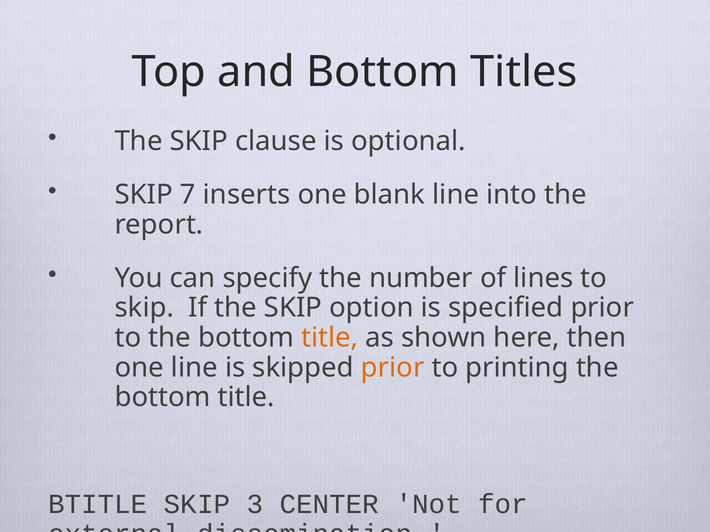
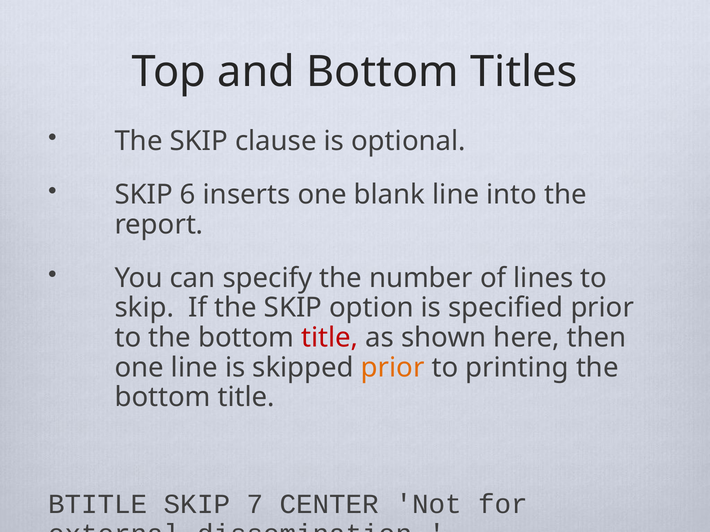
7: 7 -> 6 (188, 195)
title colour: orange -> red (330, 338)
3: 3 -> 7 (255, 505)
